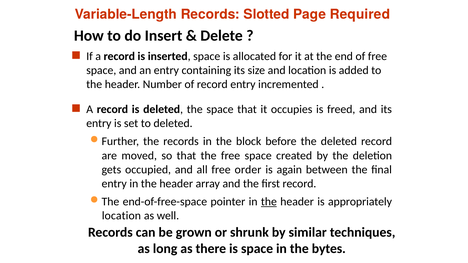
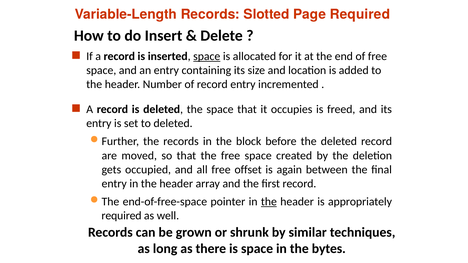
space underline: none -> present (207, 56)
order: order -> offset (248, 170)
location: location -> required (122, 216)
